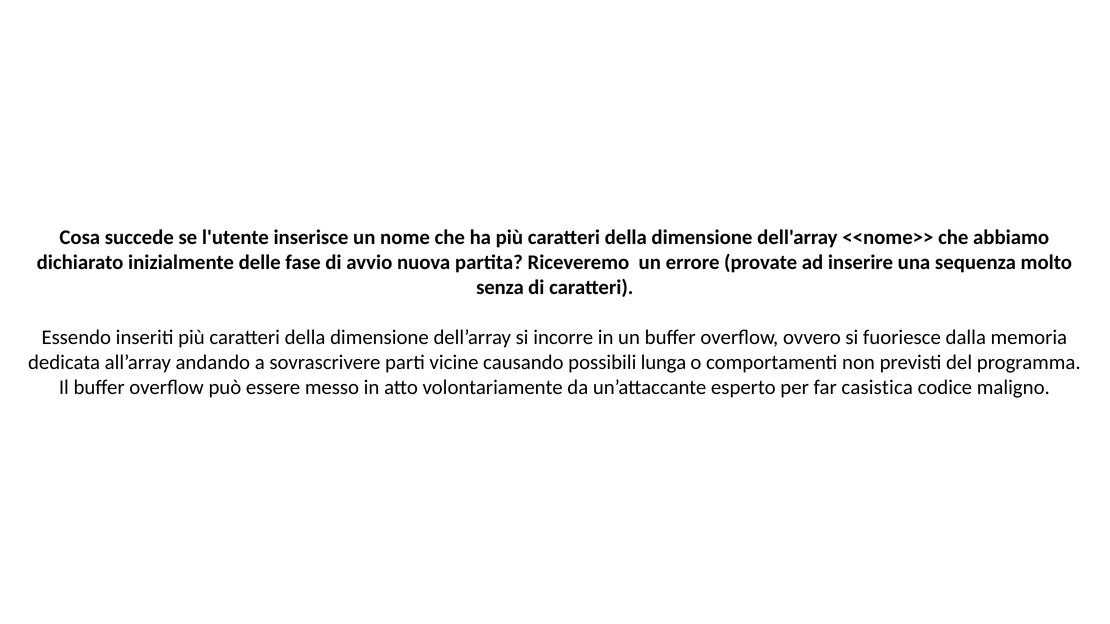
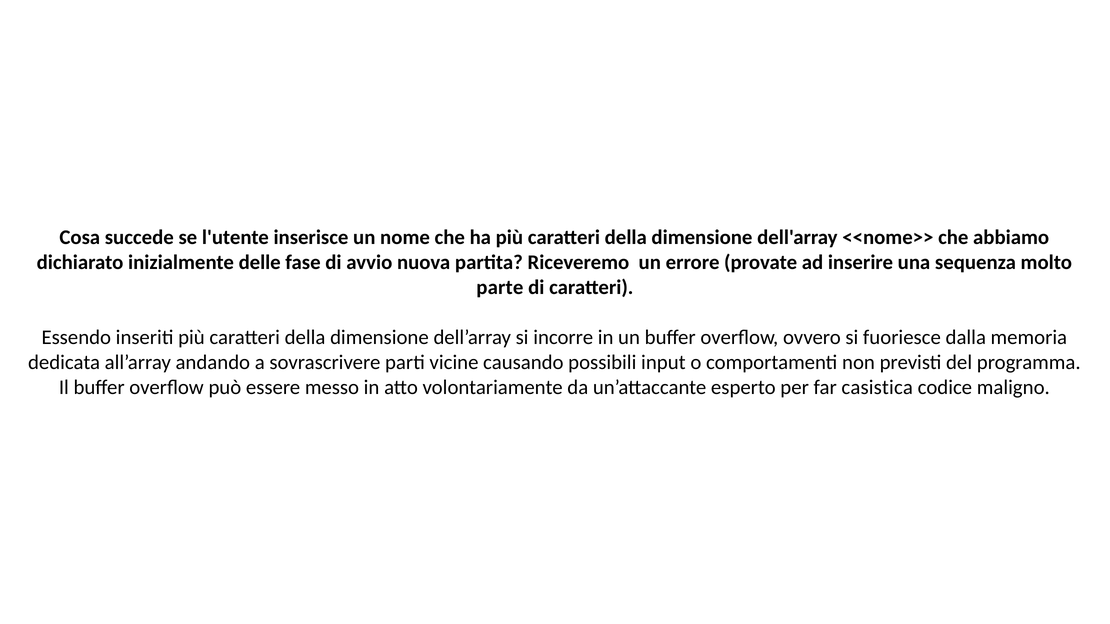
senza: senza -> parte (500, 288)
lunga: lunga -> input (663, 363)
